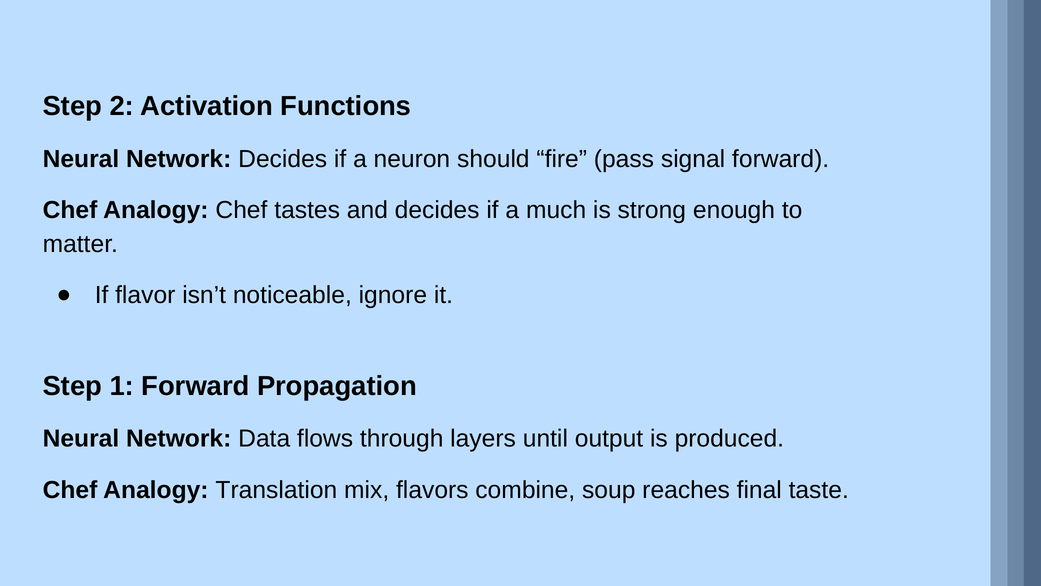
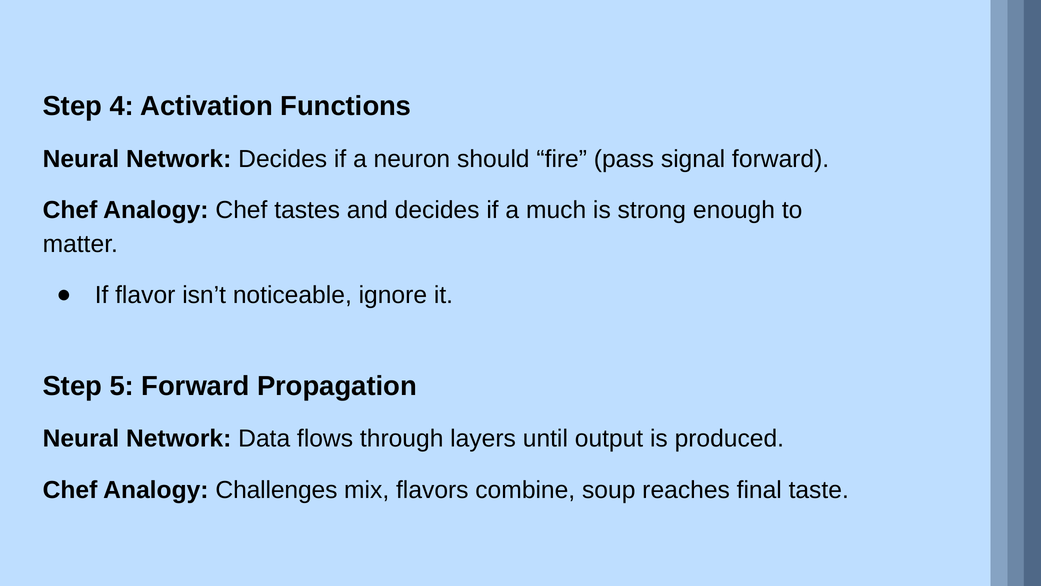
2: 2 -> 4 (122, 106)
1: 1 -> 5 (122, 386)
Translation: Translation -> Challenges (276, 490)
